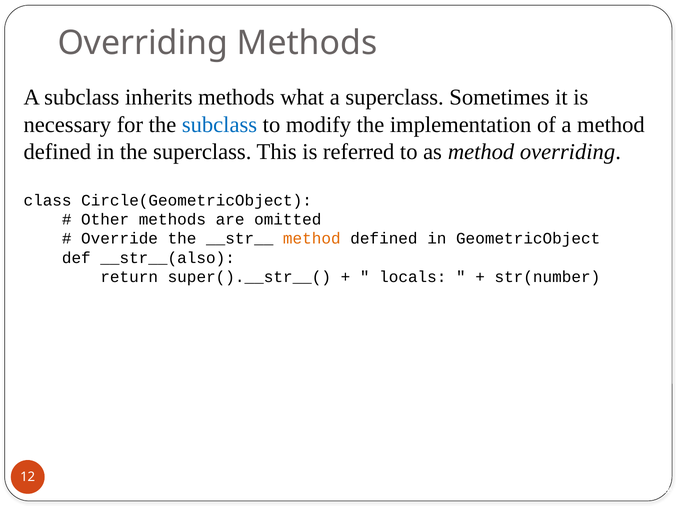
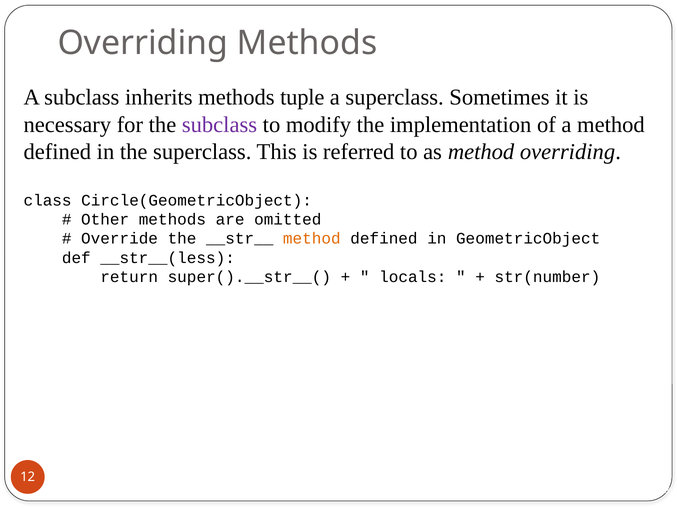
what: what -> tuple (302, 97)
subclass colour: blue -> purple (219, 124)
__str__(also: __str__(also -> __str__(less (168, 258)
